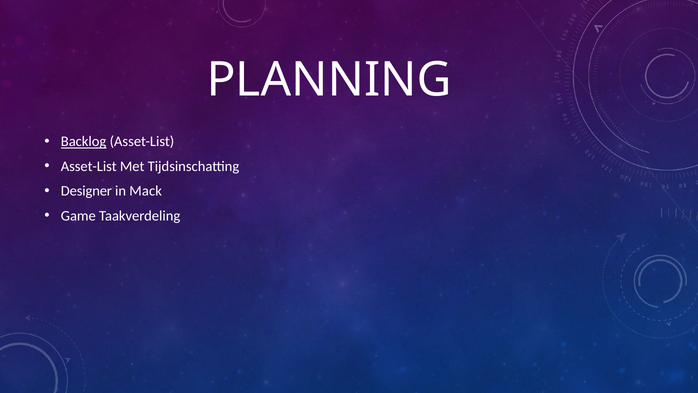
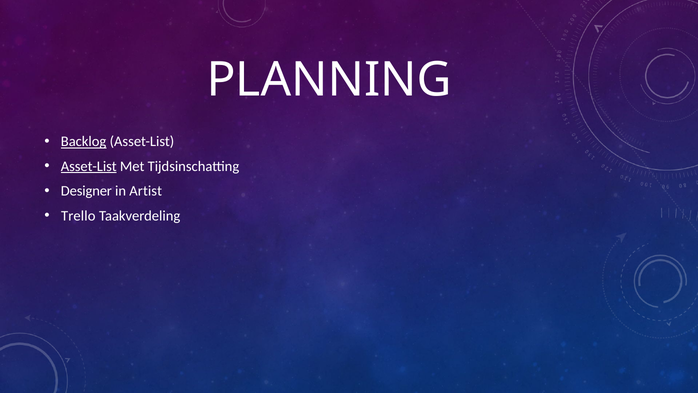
Asset-List underline: none -> present (89, 166)
Mack: Mack -> Artist (146, 191)
Game: Game -> Trello (78, 216)
